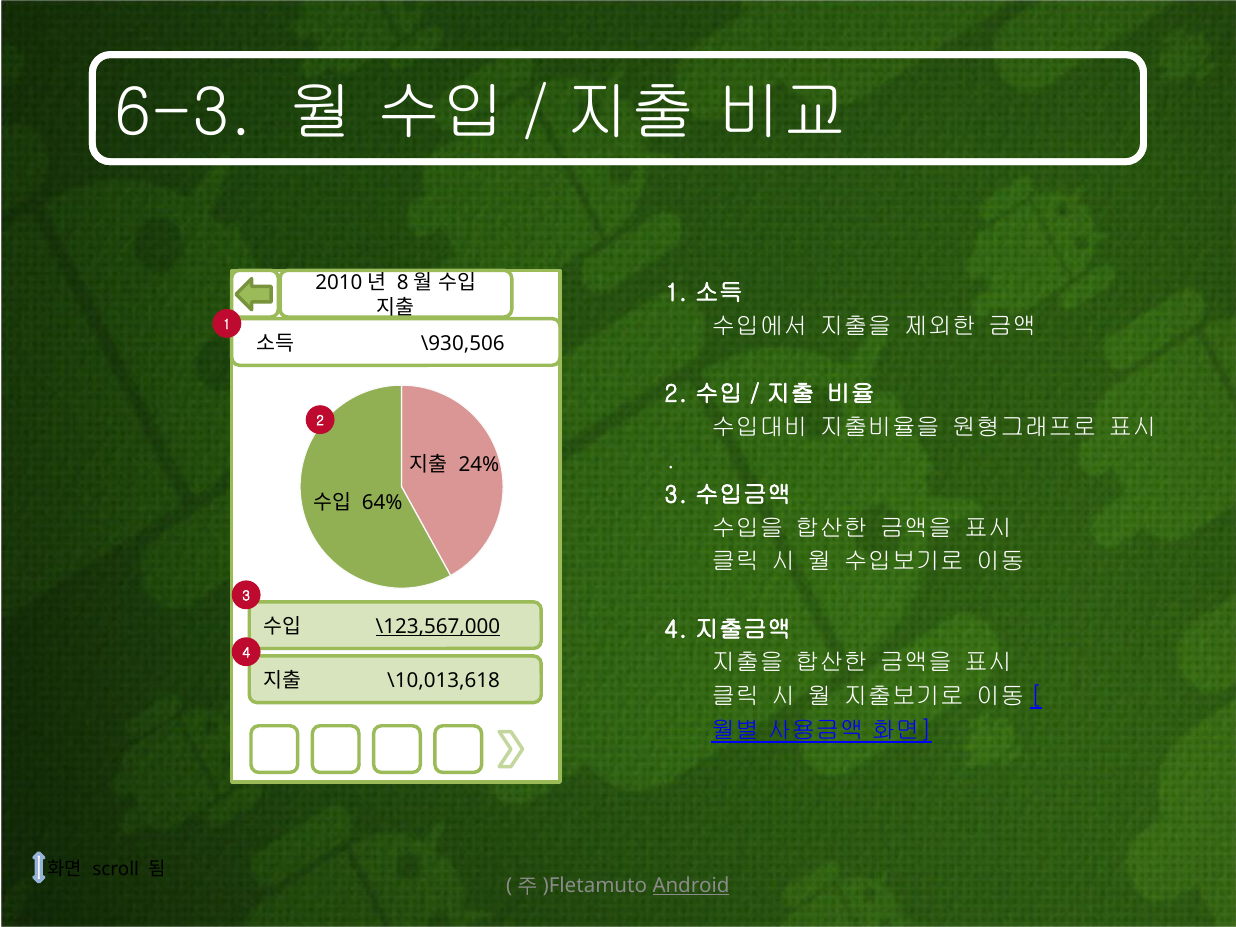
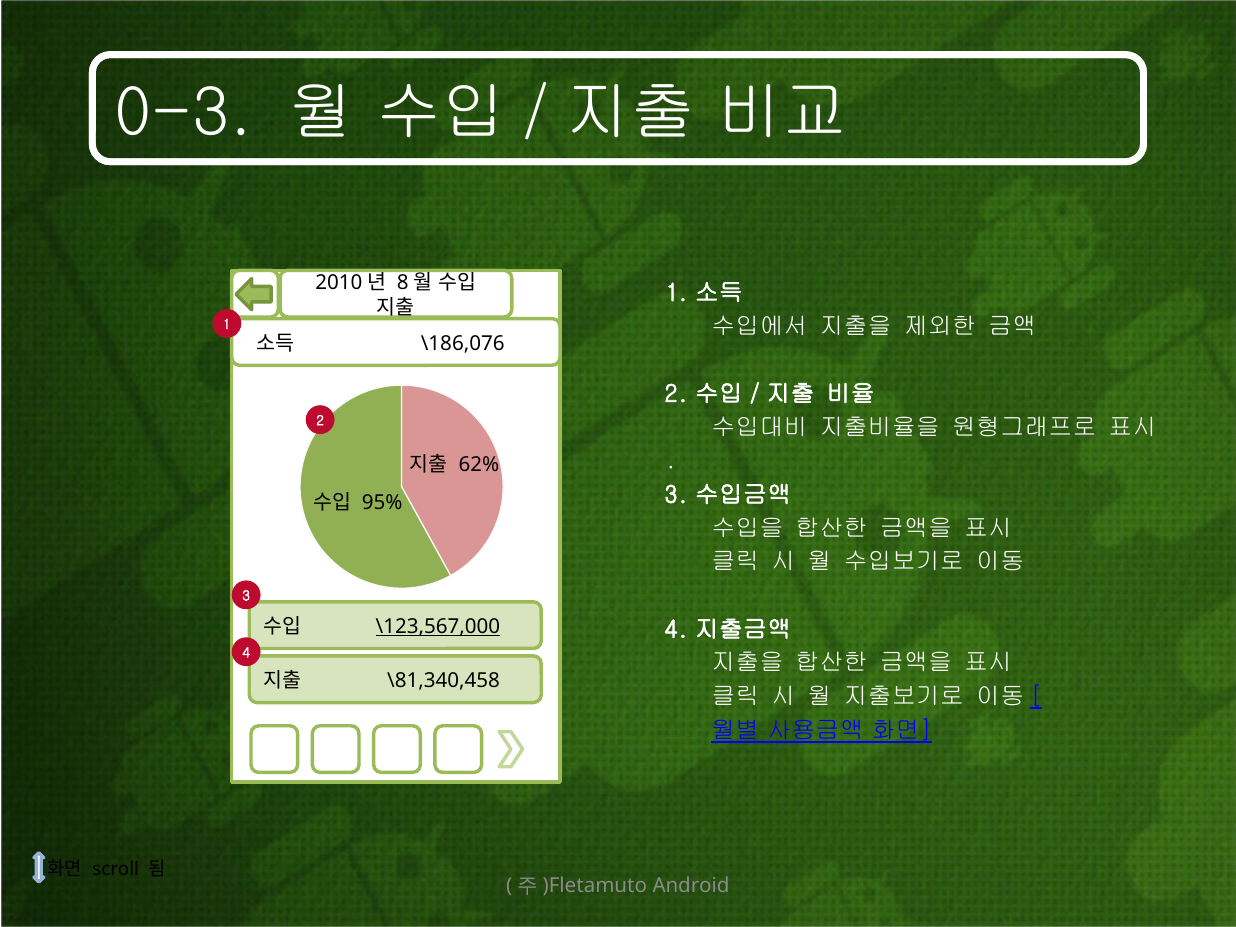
6-3: 6-3 -> 0-3 (183, 113)
\930,506: \930,506 -> \186,076 (463, 343)
24%: 24% -> 62% (479, 465)
64%: 64% -> 95% (382, 503)
\10,013,618: \10,013,618 -> \81,340,458 (444, 681)
Android underline: present -> none (691, 885)
